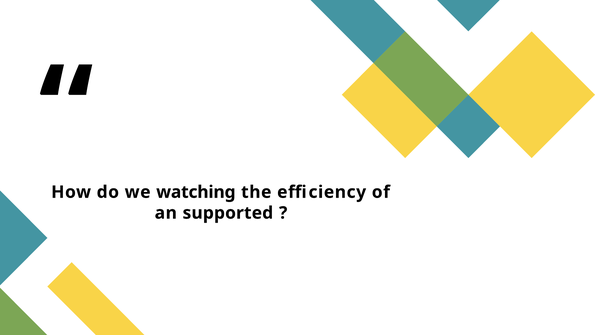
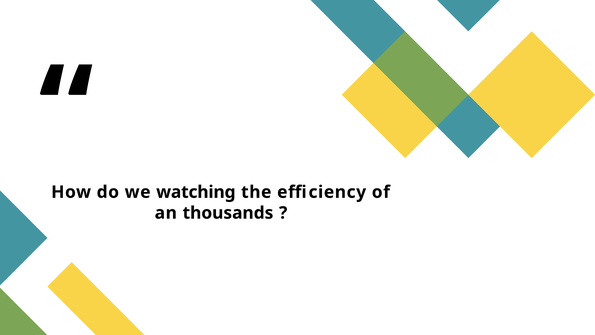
supported: supported -> thousands (228, 213)
